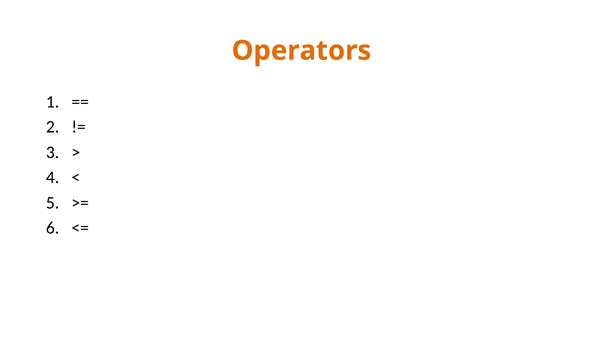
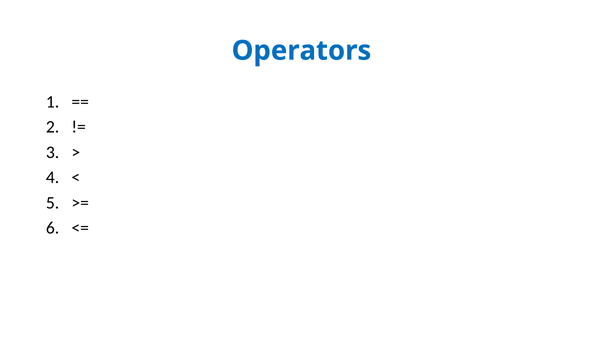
Operators colour: orange -> blue (301, 51)
